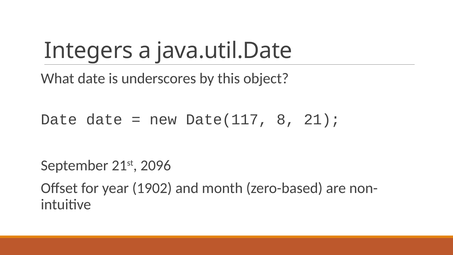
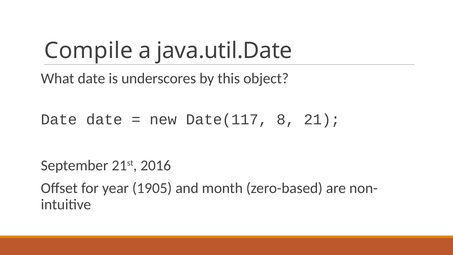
Integers: Integers -> Compile (89, 51)
2096: 2096 -> 2016 (156, 165)
1902: 1902 -> 1905 (152, 188)
